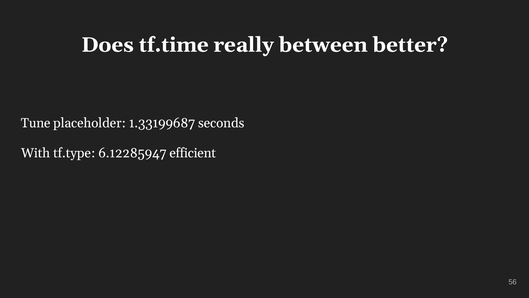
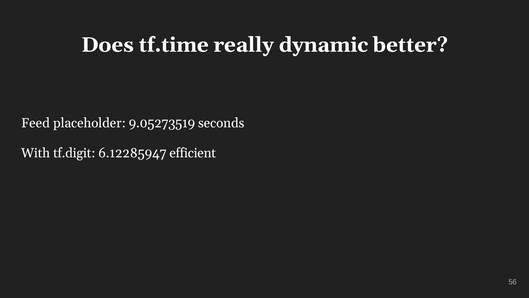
between: between -> dynamic (323, 45)
Tune: Tune -> Feed (35, 123)
1.33199687: 1.33199687 -> 9.05273519 (162, 123)
tf.type: tf.type -> tf.digit (74, 153)
